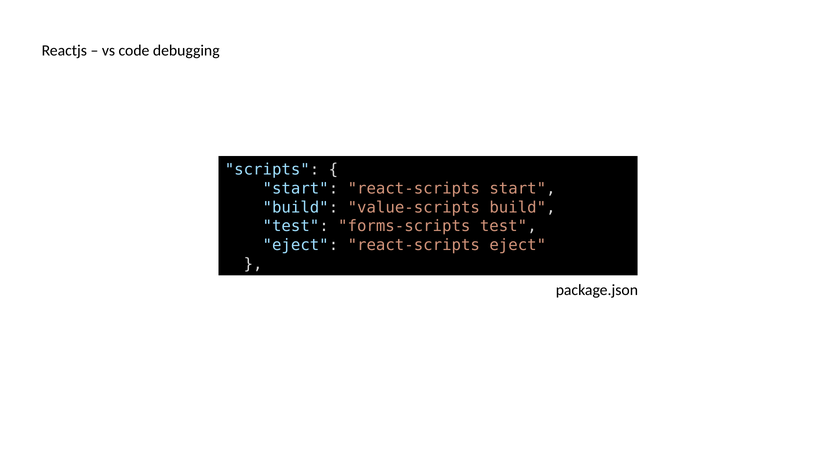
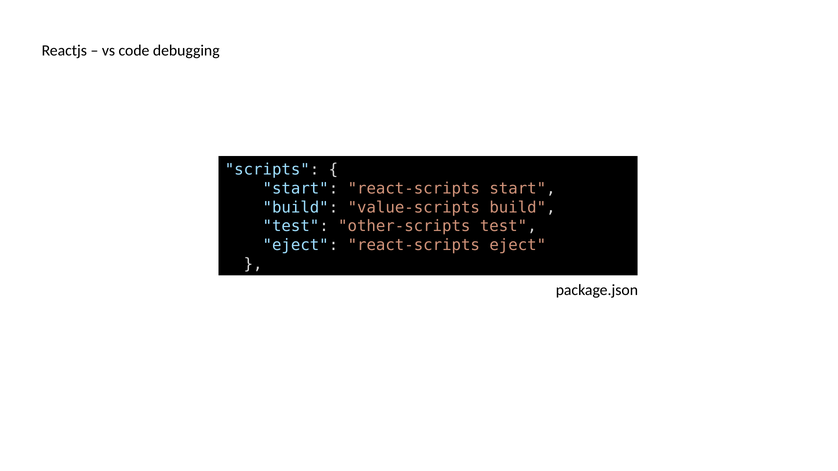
forms-scripts: forms-scripts -> other-scripts (404, 226)
